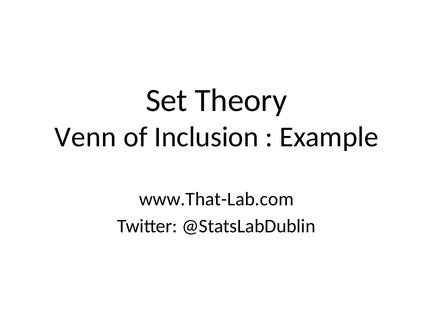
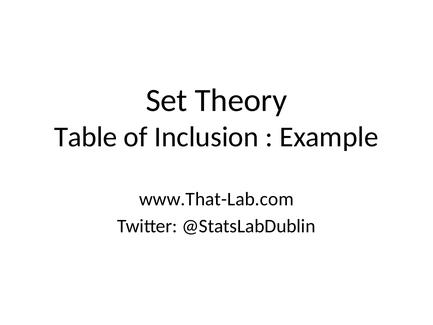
Venn: Venn -> Table (86, 137)
